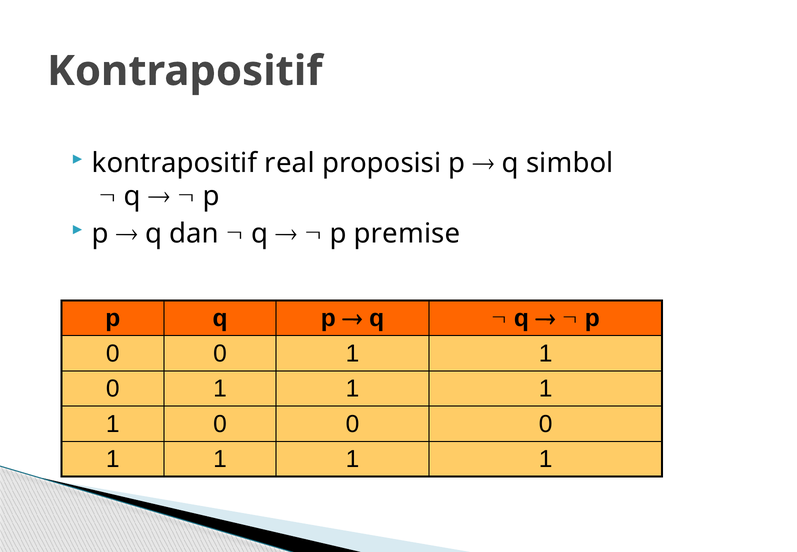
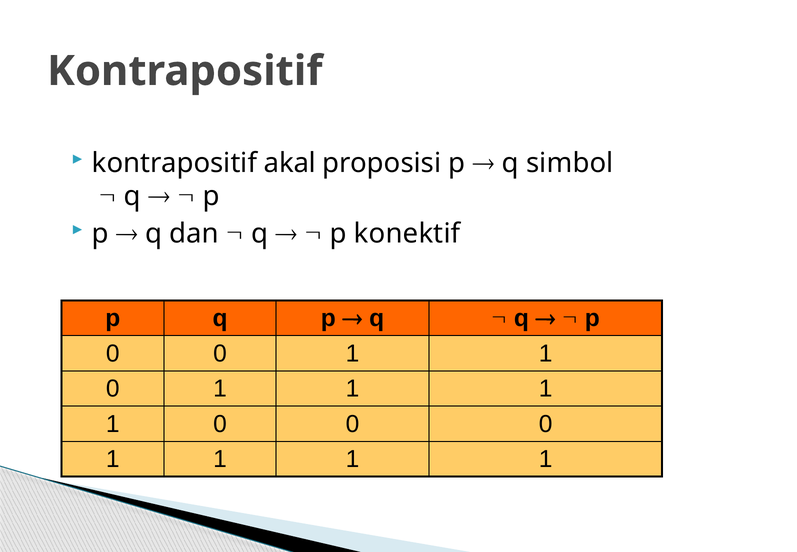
real: real -> akal (290, 163)
premise: premise -> konektif (407, 233)
